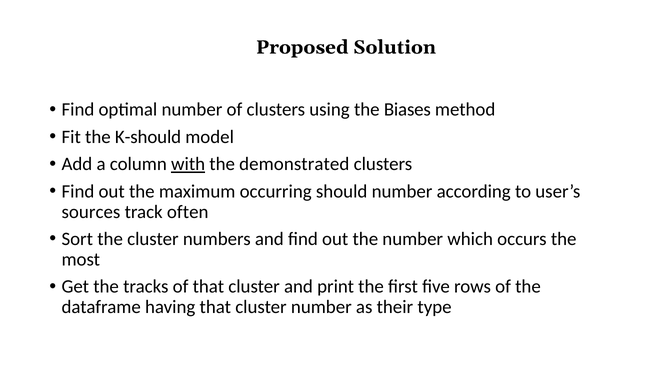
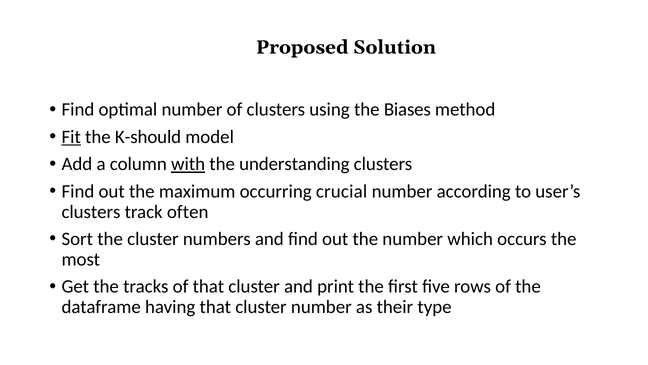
Fit underline: none -> present (71, 137)
demonstrated: demonstrated -> understanding (294, 164)
should: should -> crucial (342, 191)
sources: sources -> clusters (91, 211)
